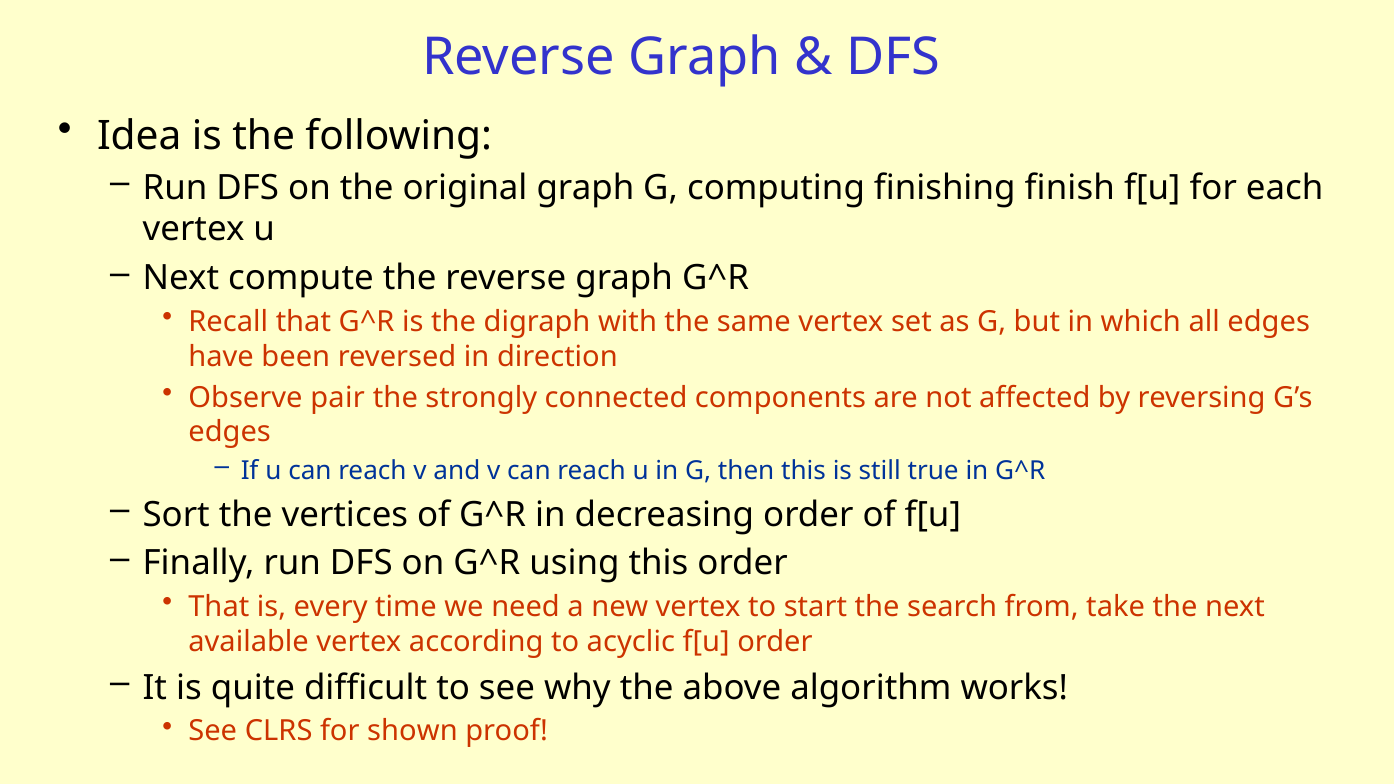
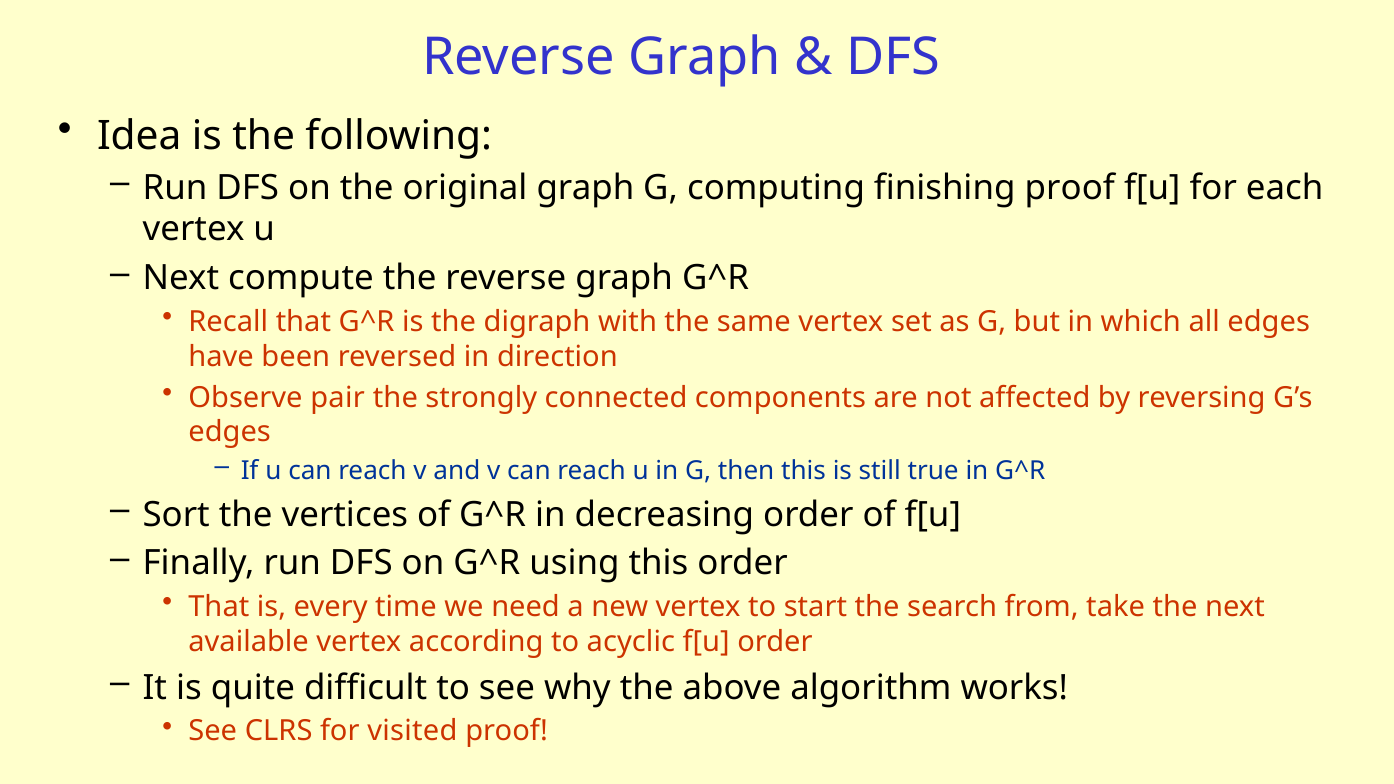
finishing finish: finish -> proof (1070, 188)
shown: shown -> visited (412, 731)
